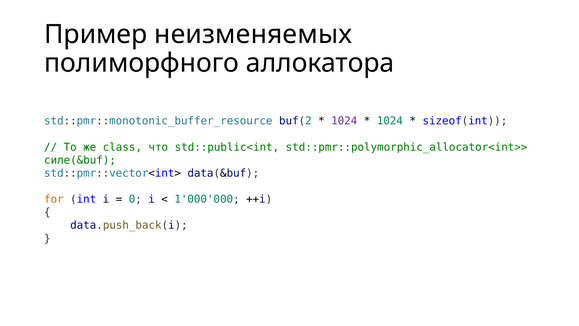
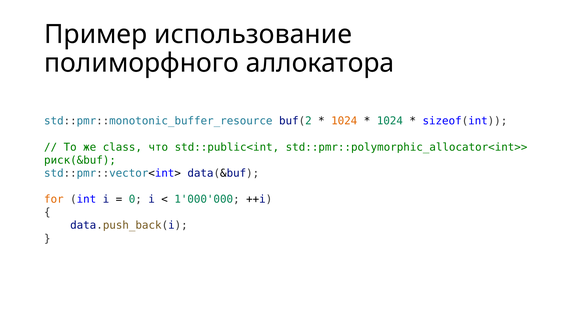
неизменяемых: неизменяемых -> использование (253, 34)
1024 colour: purple -> orange (344, 121)
силе(&buf: силе(&buf -> риск(&buf (80, 160)
